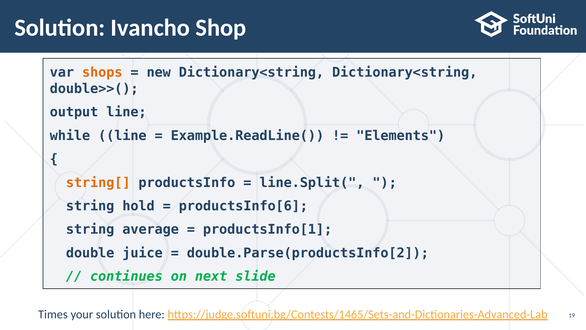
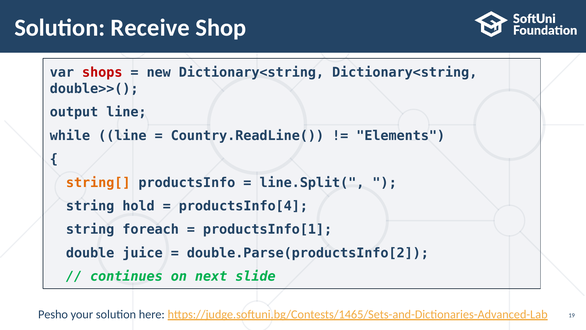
Ivancho: Ivancho -> Receive (150, 28)
shops colour: orange -> red (102, 72)
Example.ReadLine(: Example.ReadLine( -> Country.ReadLine( (247, 135)
productsInfo[6: productsInfo[6 -> productsInfo[4 (243, 206)
average: average -> foreach (151, 229)
Times: Times -> Pesho (53, 314)
